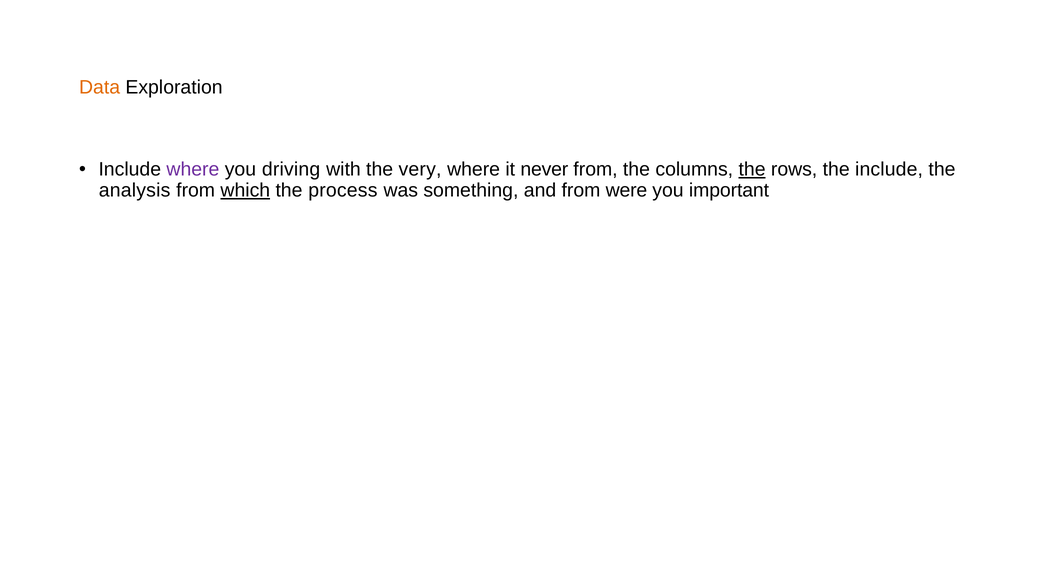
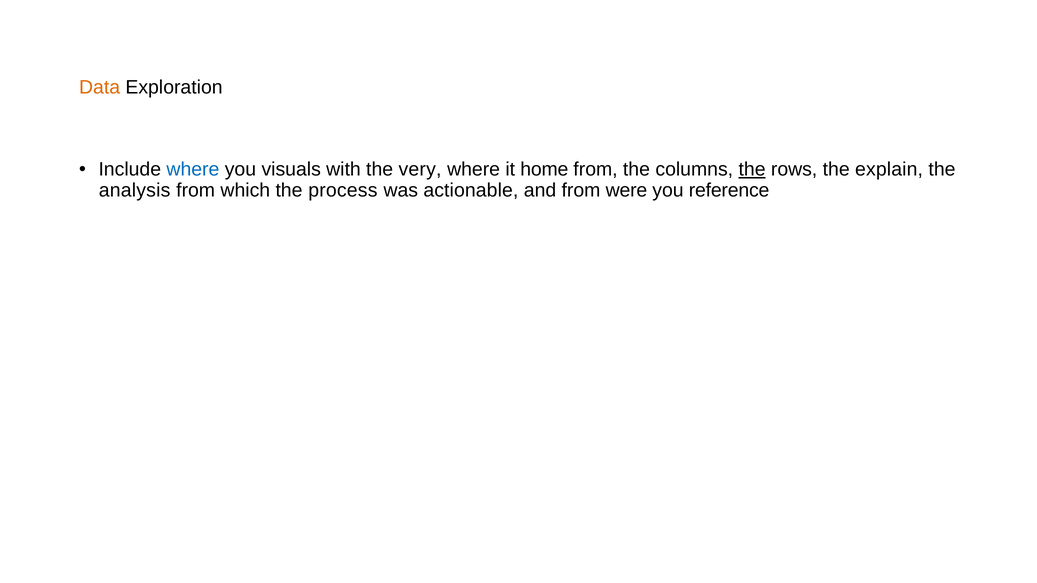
where colour: purple -> blue (193, 170)
driving: driving -> visuals (291, 170)
never: never -> home (544, 170)
the include: include -> explain (889, 170)
which underline: present -> none (245, 191)
something: something -> actionable (471, 191)
important: important -> reference (729, 191)
